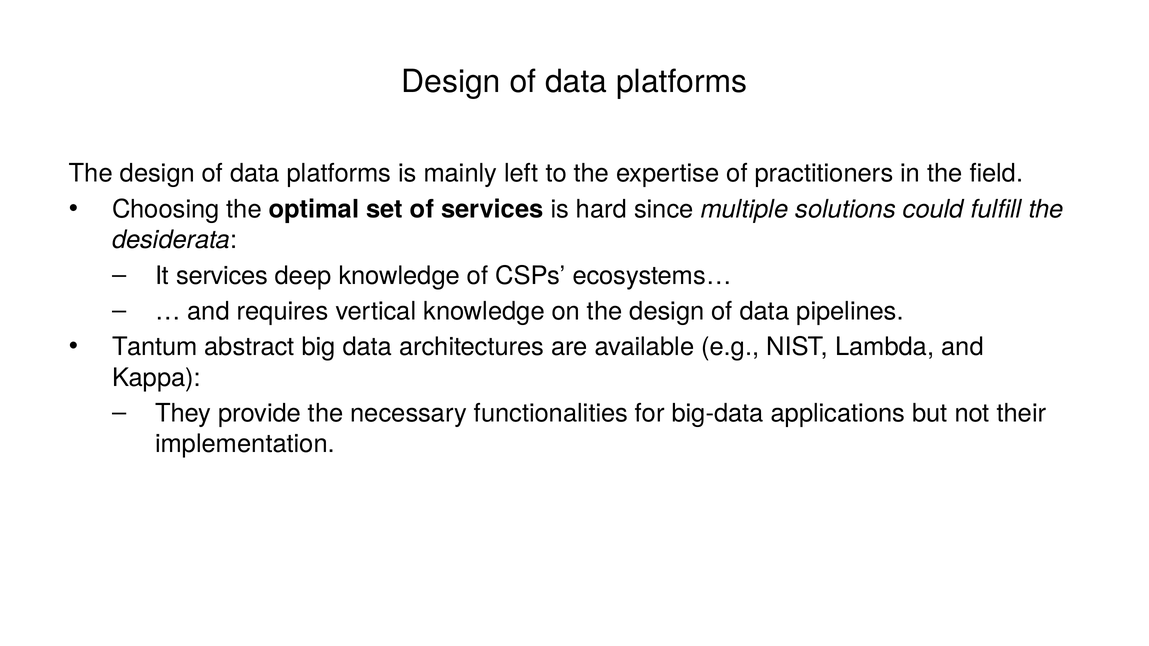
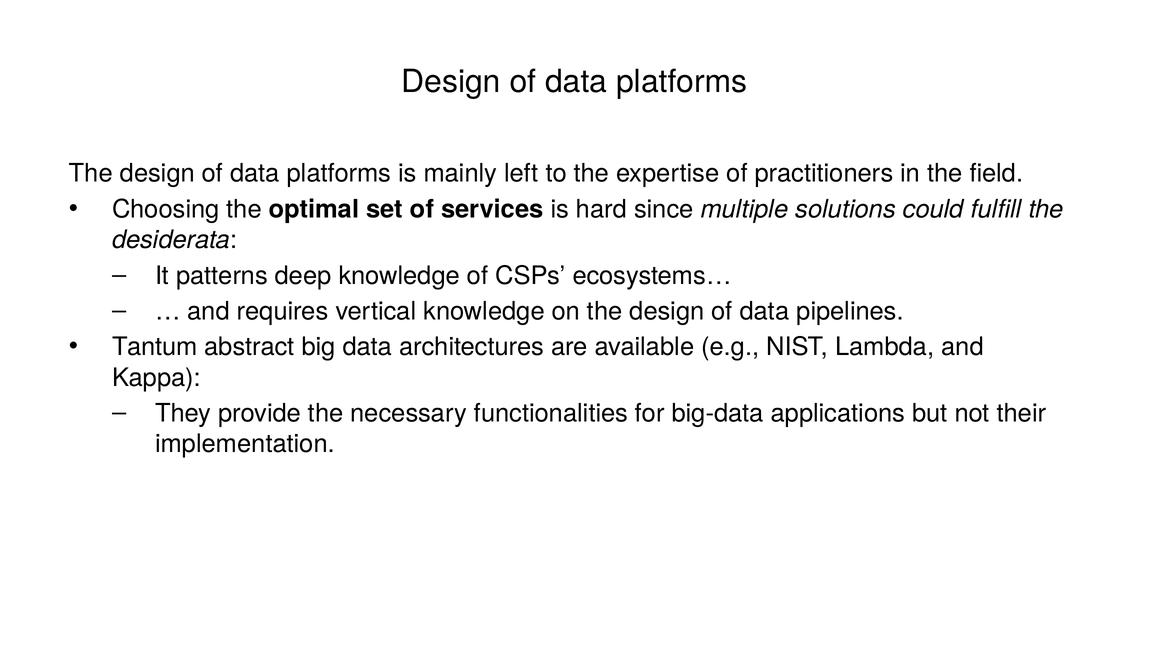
It services: services -> patterns (222, 276)
